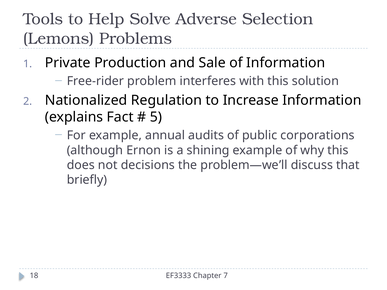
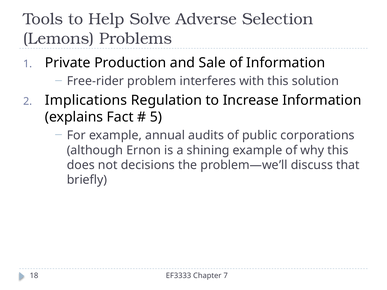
Nationalized: Nationalized -> Implications (86, 100)
